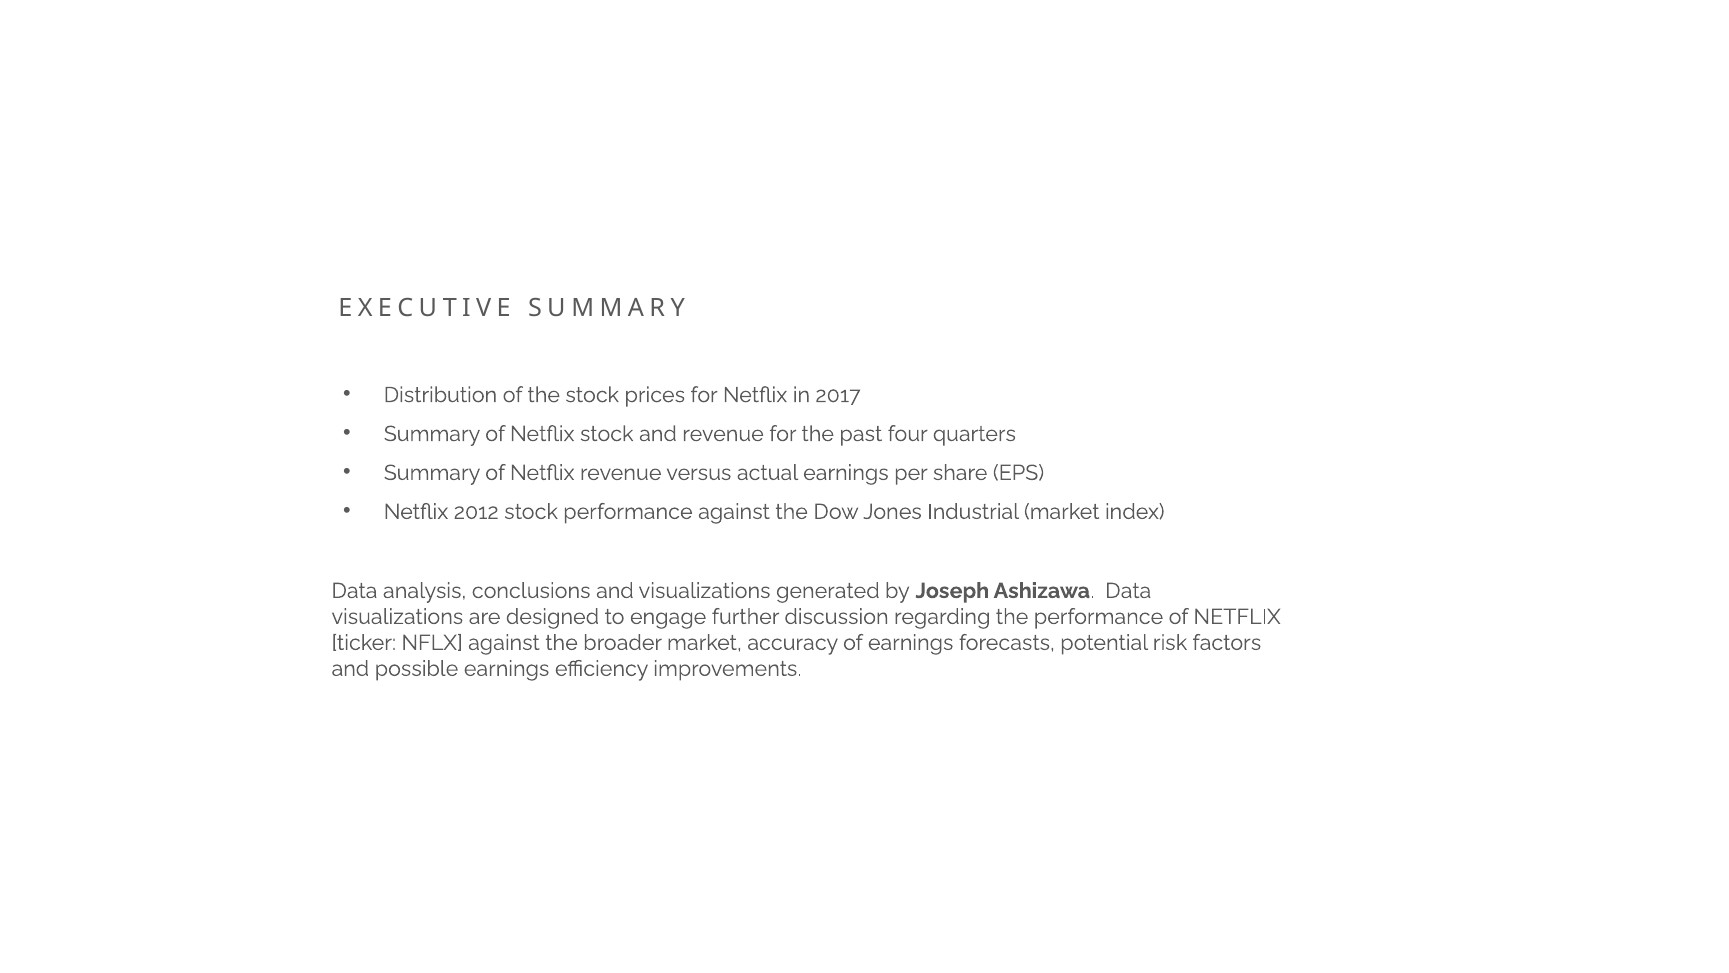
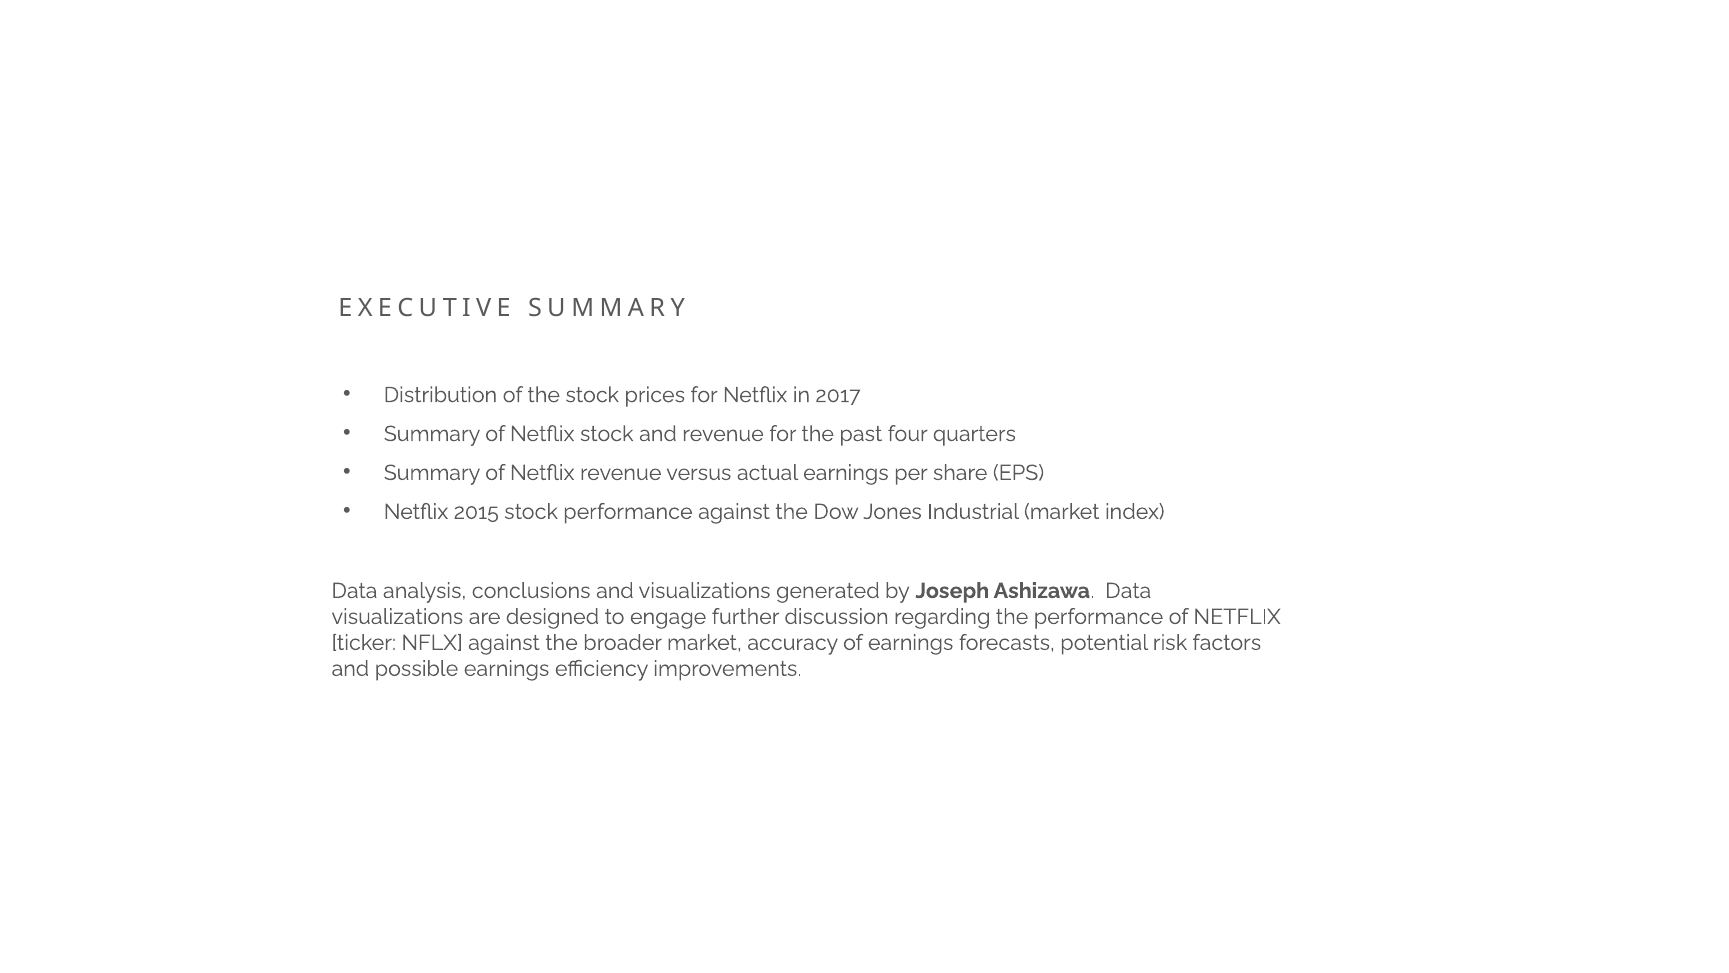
2012: 2012 -> 2015 (476, 512)
